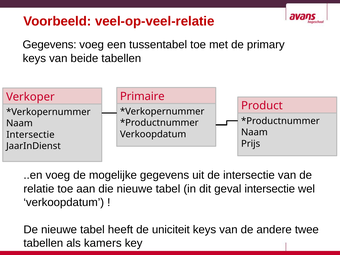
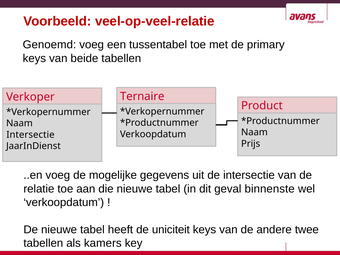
Gegevens: Gegevens -> Genoemd (49, 45)
Primaire: Primaire -> Ternaire (142, 96)
geval intersectie: intersectie -> binnenste (270, 189)
